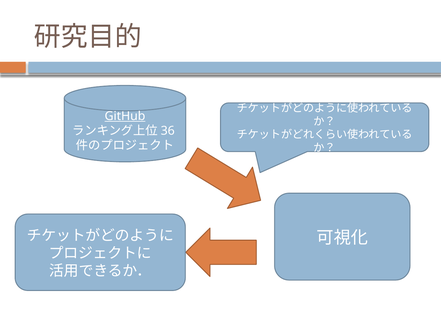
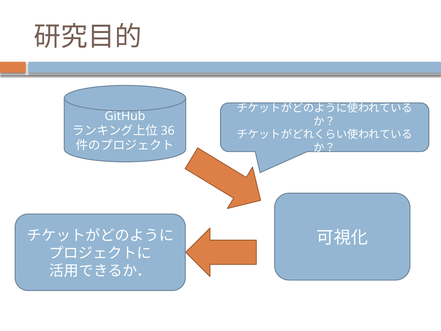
GitHub underline: present -> none (125, 116)
